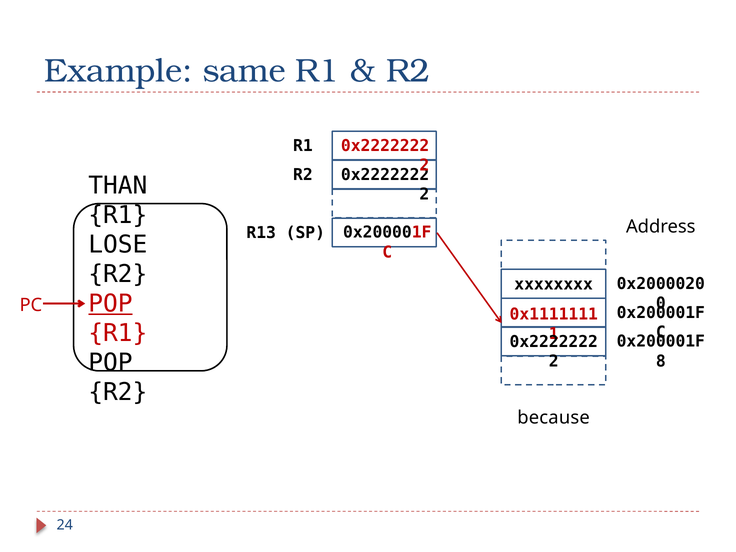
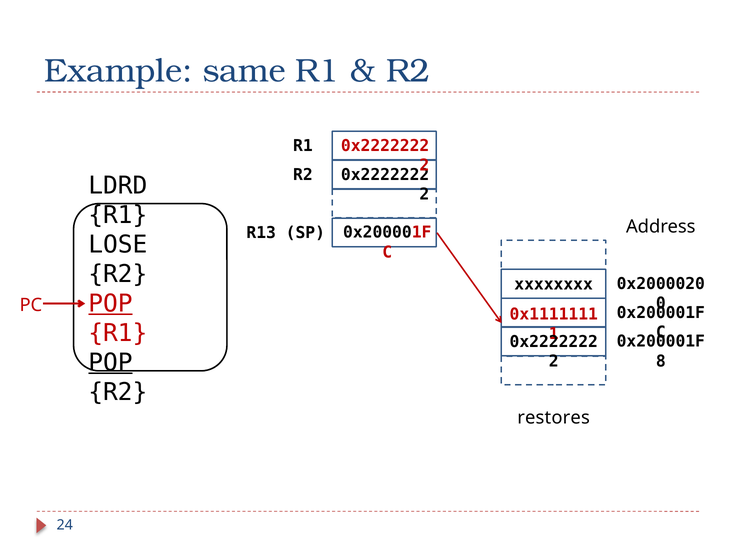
THAN: THAN -> LDRD (118, 186)
POP underline: none -> present (110, 363)
because: because -> restores (554, 418)
